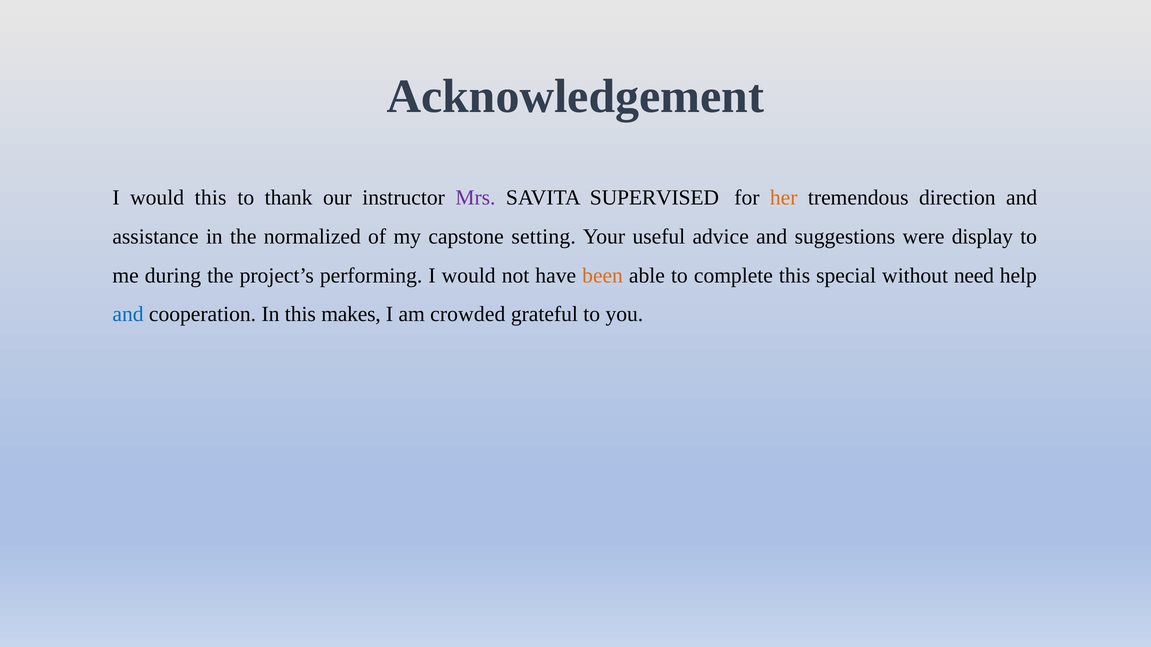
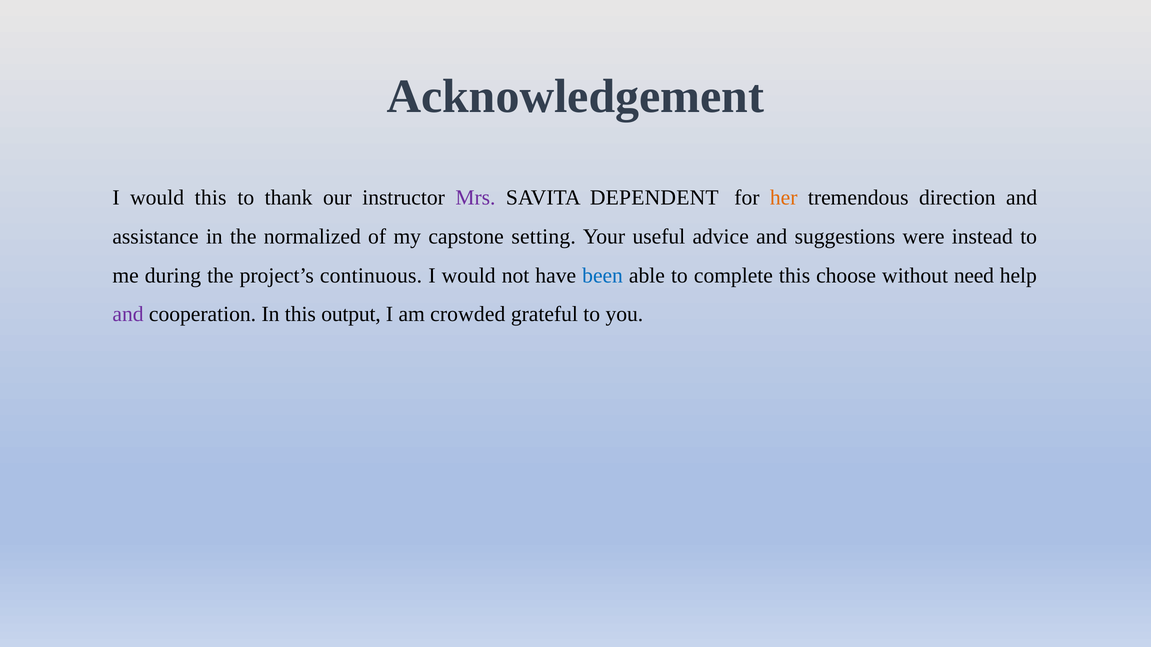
SUPERVISED: SUPERVISED -> DEPENDENT (654, 198)
display: display -> instead (982, 237)
performing: performing -> continuous (371, 276)
been colour: orange -> blue (603, 276)
special: special -> choose (846, 276)
and colour: blue -> purple (128, 314)
makes: makes -> output (351, 314)
